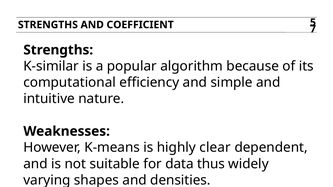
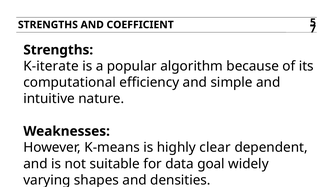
K-similar: K-similar -> K-iterate (51, 66)
thus: thus -> goal (211, 164)
